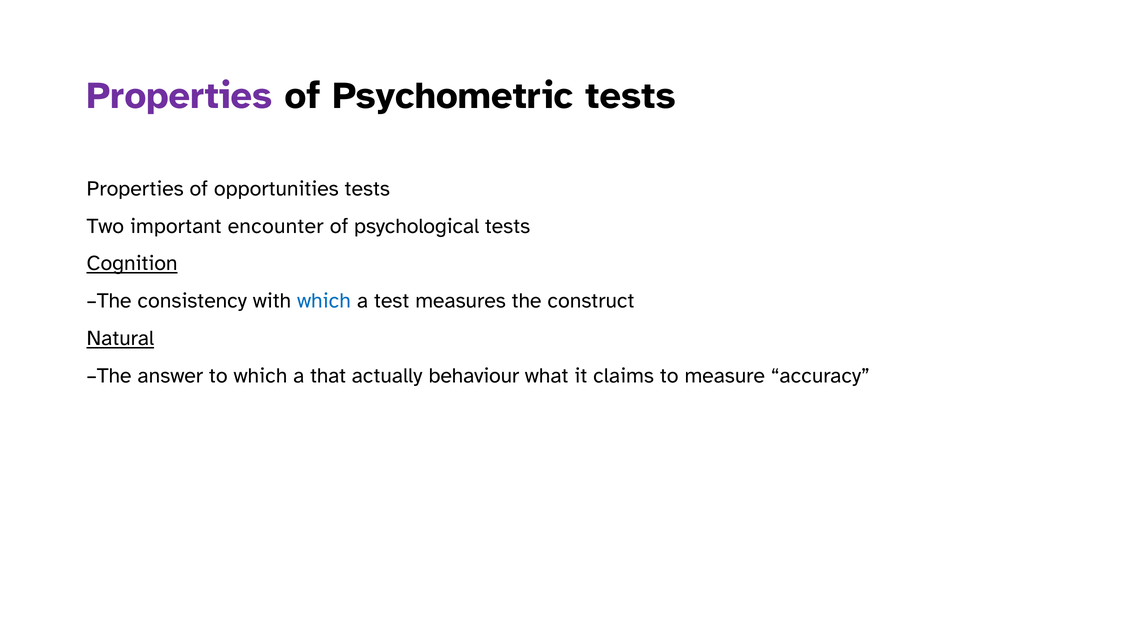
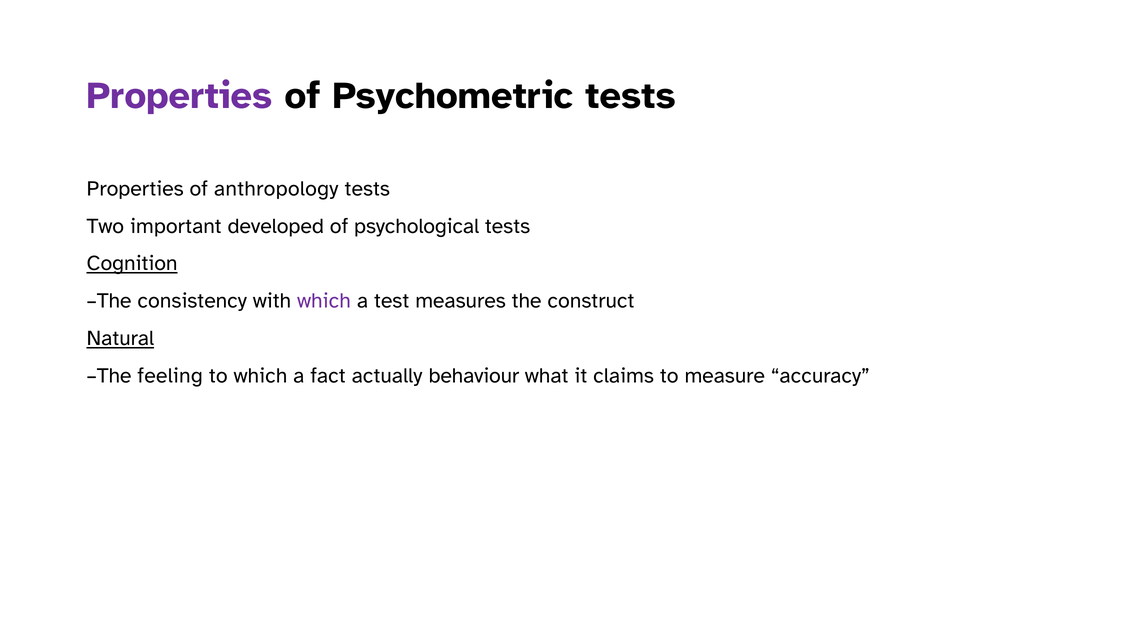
opportunities: opportunities -> anthropology (276, 189)
encounter: encounter -> developed (276, 226)
which colour: blue -> purple (324, 301)
answer: answer -> feeling (170, 376)
that: that -> fact (328, 376)
